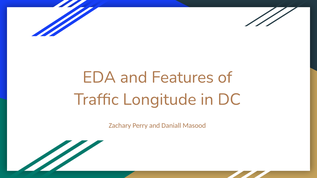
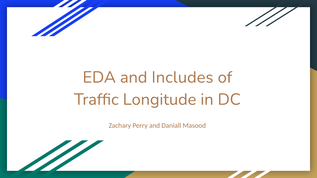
Features: Features -> Includes (182, 77)
